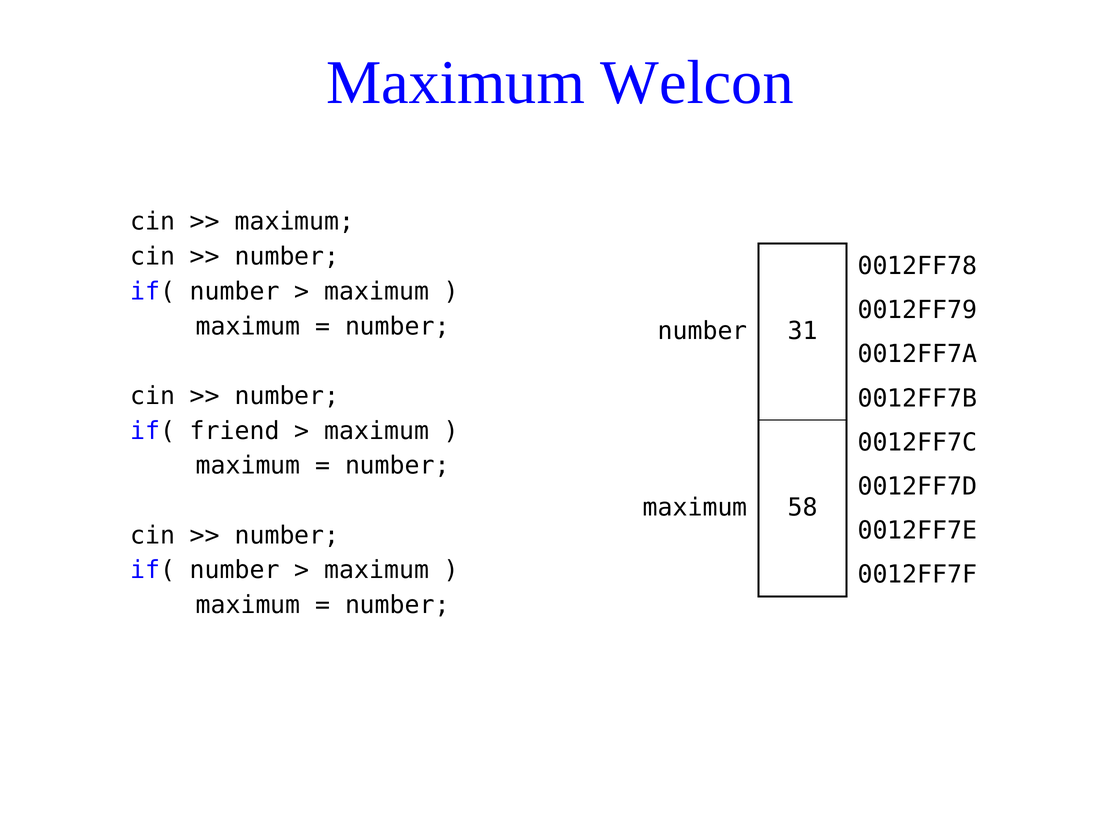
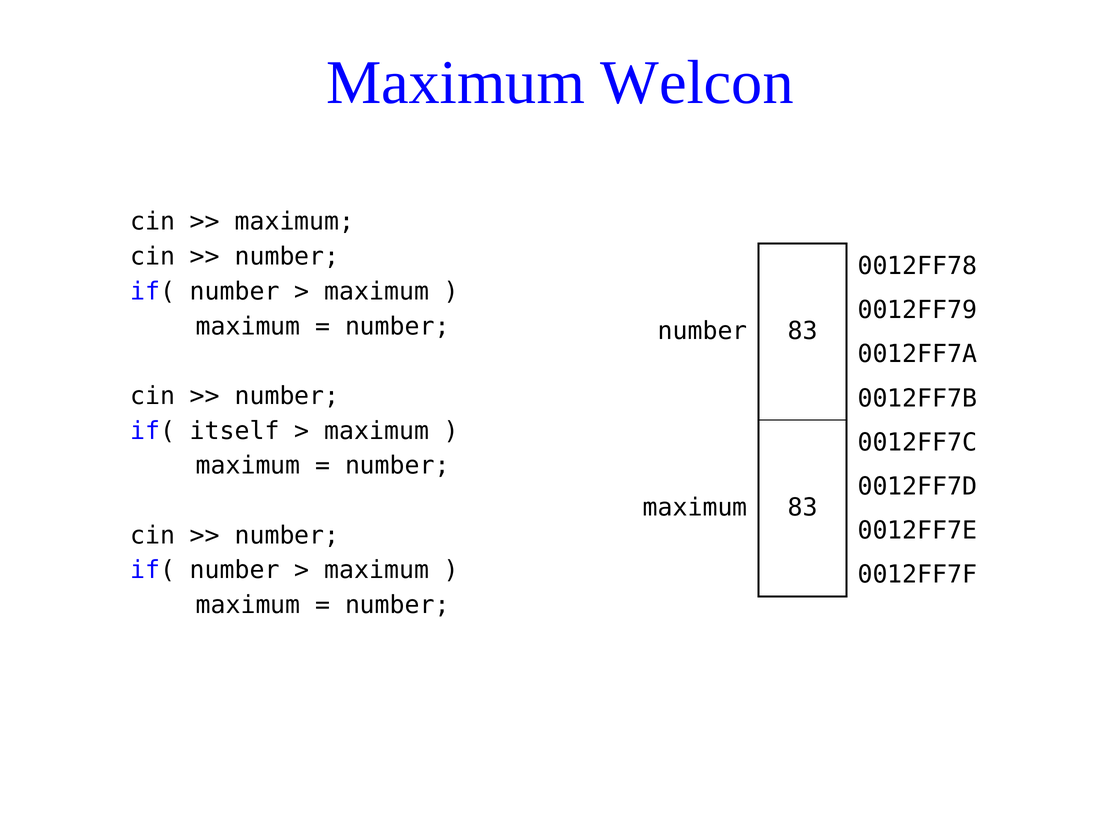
number 31: 31 -> 83 (803, 331)
friend: friend -> itself (235, 431)
maximum 58: 58 -> 83 (803, 507)
